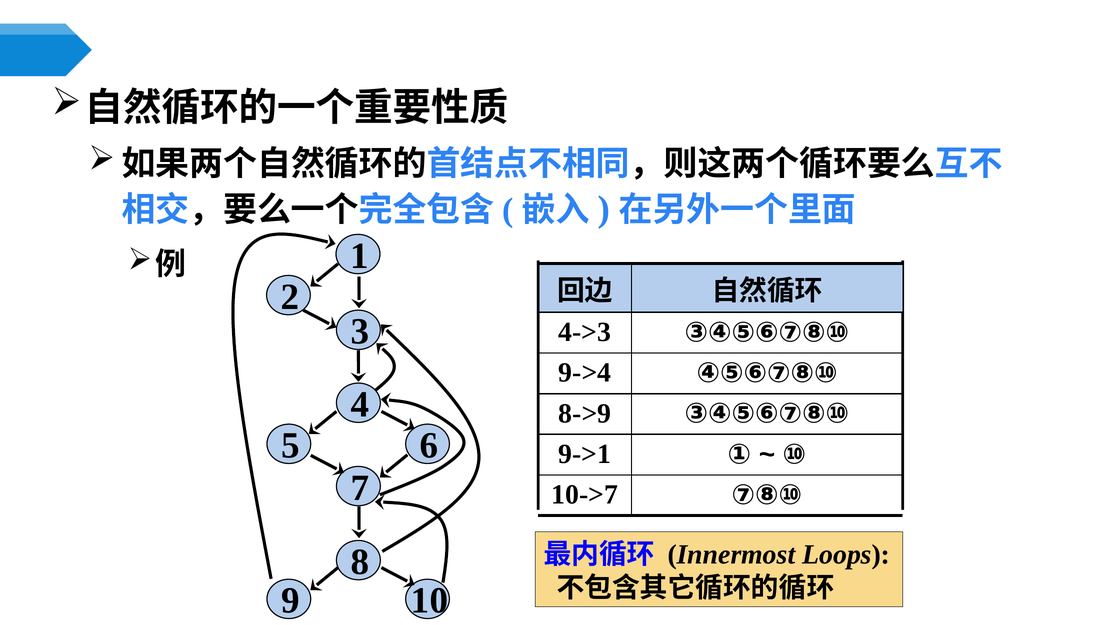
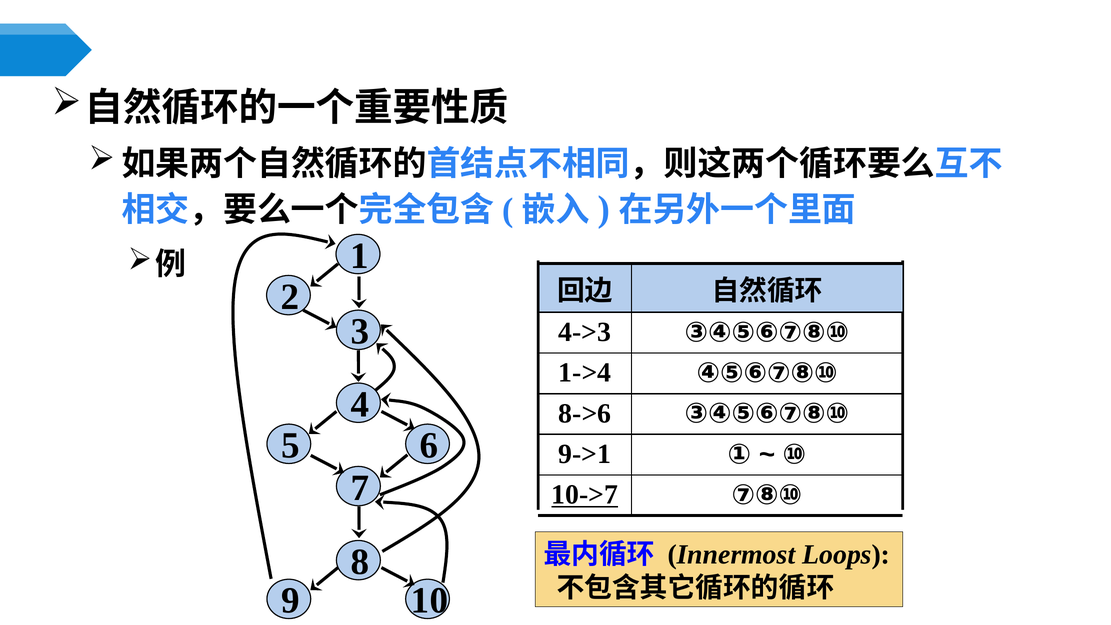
9->4: 9->4 -> 1->4 (585, 373)
8->9: 8->9 -> 8->6 (585, 413)
10->7 underline: none -> present (585, 495)
